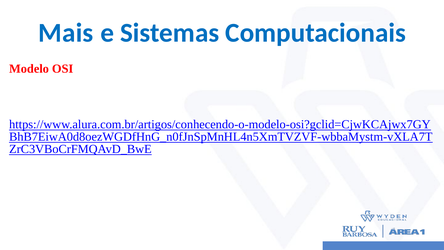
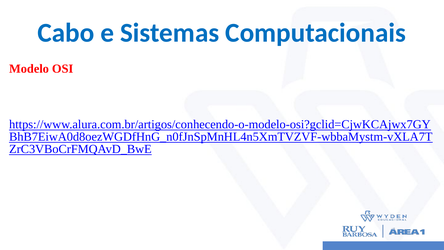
Mais: Mais -> Cabo (66, 33)
